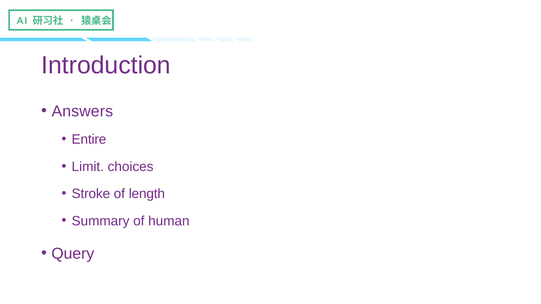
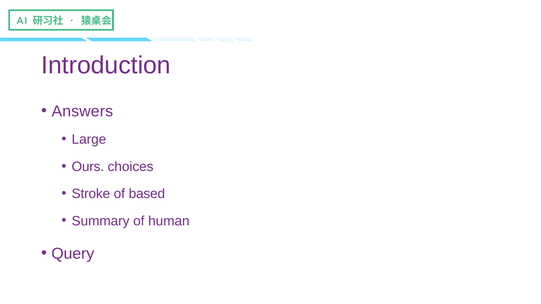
Entire: Entire -> Large (89, 140)
Limit: Limit -> Ours (88, 167)
length: length -> based (147, 194)
